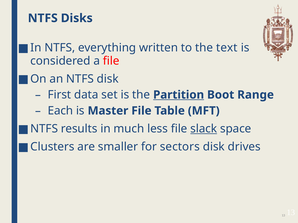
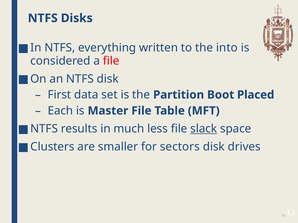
text: text -> into (227, 48)
Partition underline: present -> none (179, 95)
Range: Range -> Placed (256, 95)
